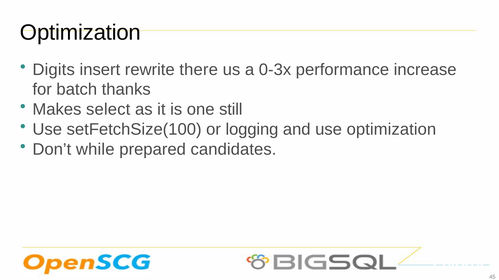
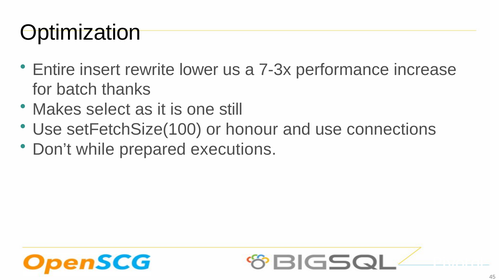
Digits: Digits -> Entire (54, 70)
there: there -> lower (199, 70)
0-3x: 0-3x -> 7-3x (275, 70)
logging: logging -> honour (252, 130)
use optimization: optimization -> connections (391, 130)
candidates: candidates -> executions (233, 150)
